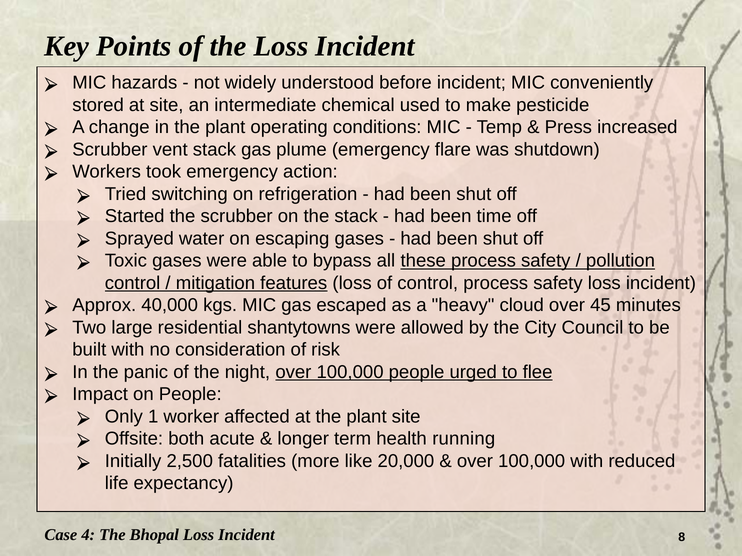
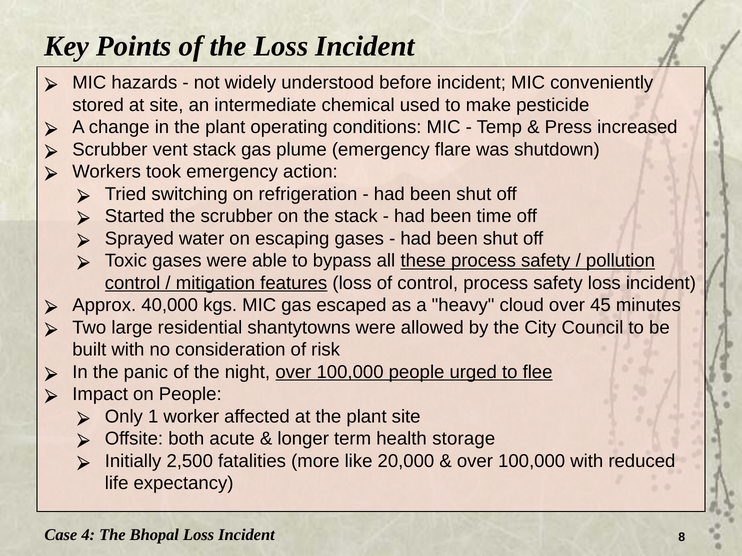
running: running -> storage (464, 439)
